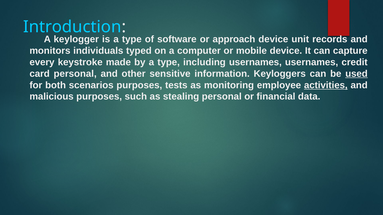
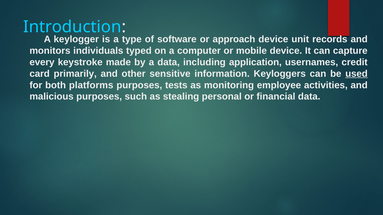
by a type: type -> data (169, 62)
including usernames: usernames -> application (255, 62)
card personal: personal -> primarily (75, 74)
scenarios: scenarios -> platforms (91, 85)
activities underline: present -> none (326, 85)
